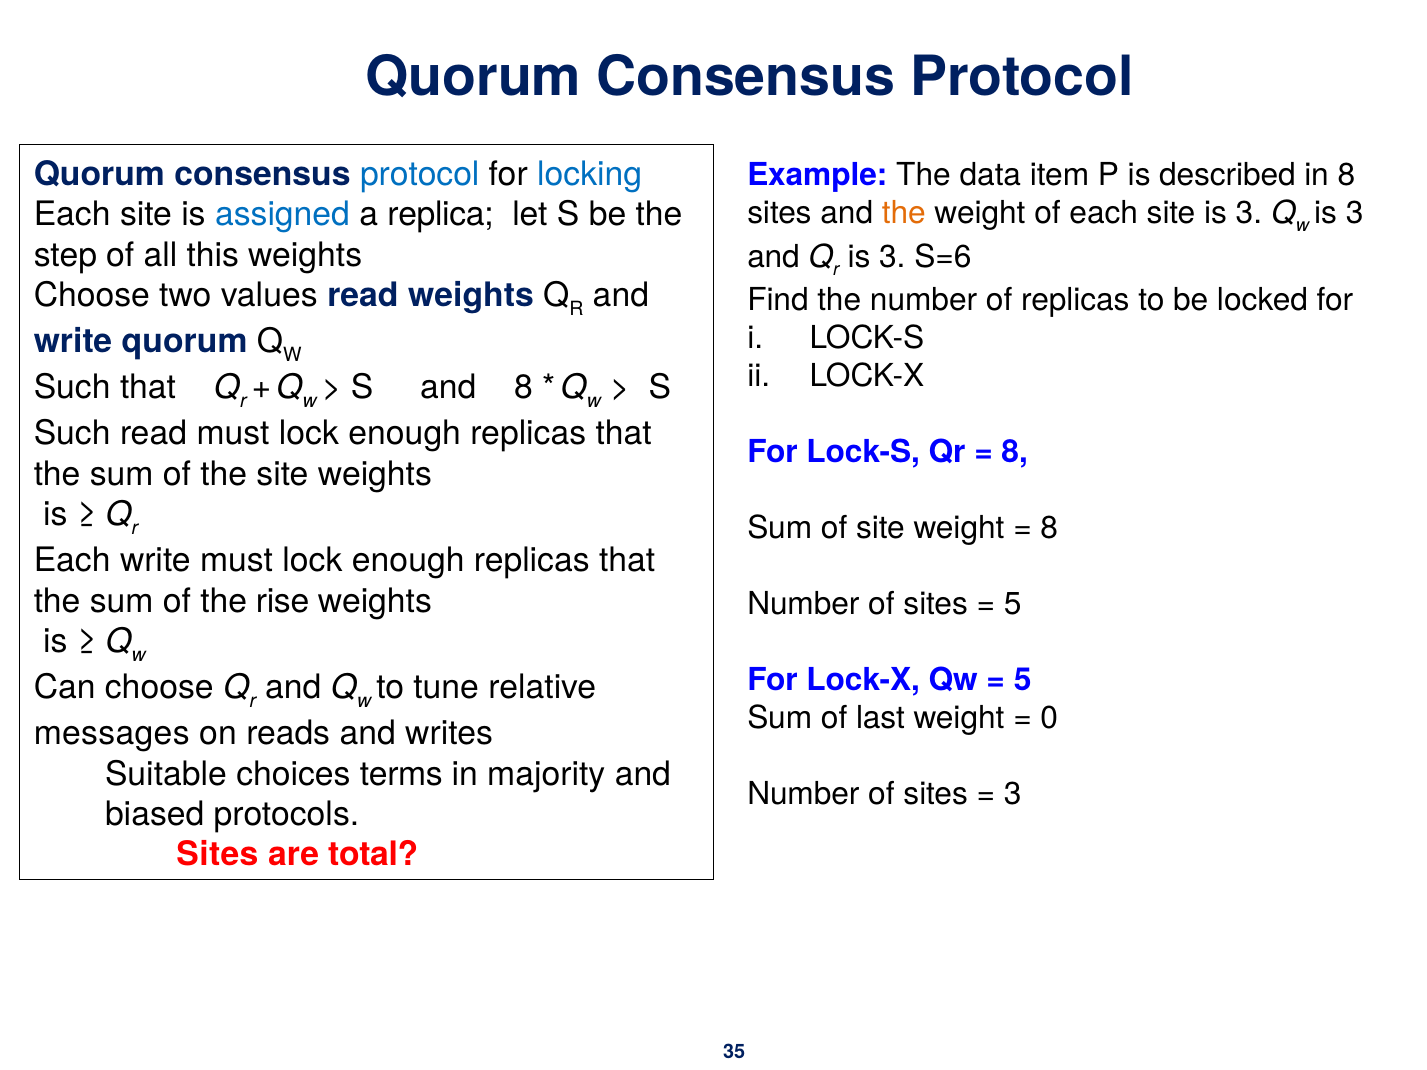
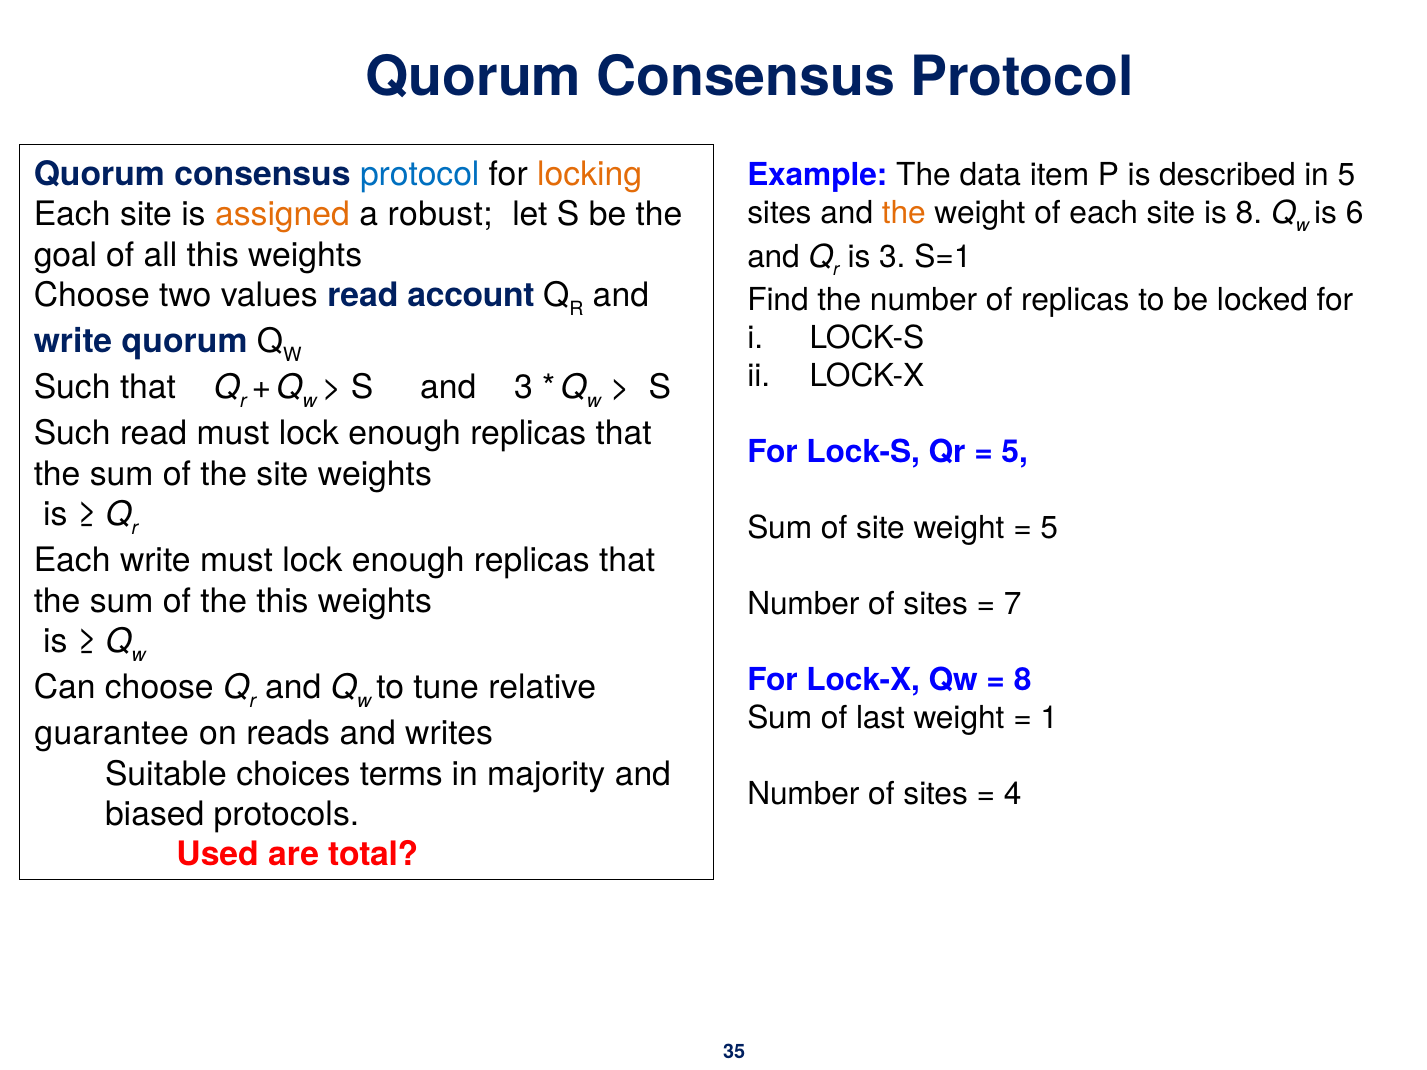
locking colour: blue -> orange (590, 174)
in 8: 8 -> 5 (1346, 176)
site is 3: 3 -> 8 (1249, 214)
3: 3 -> 6 (1355, 214)
assigned colour: blue -> orange (283, 215)
replica: replica -> robust (440, 215)
step: step -> goal (65, 255)
S=6: S=6 -> S=1 (943, 257)
read weights: weights -> account (471, 296)
and 8: 8 -> 3 (523, 388)
8: 8 -> 5 (1015, 452)
8: 8 -> 5 (1049, 528)
the rise: rise -> this (282, 601)
5: 5 -> 7 (1013, 604)
5: 5 -> 8 (1023, 680)
0: 0 -> 1 (1049, 718)
messages: messages -> guarantee (112, 734)
3: 3 -> 4 (1013, 795)
Sites: Sites -> Used (218, 855)
